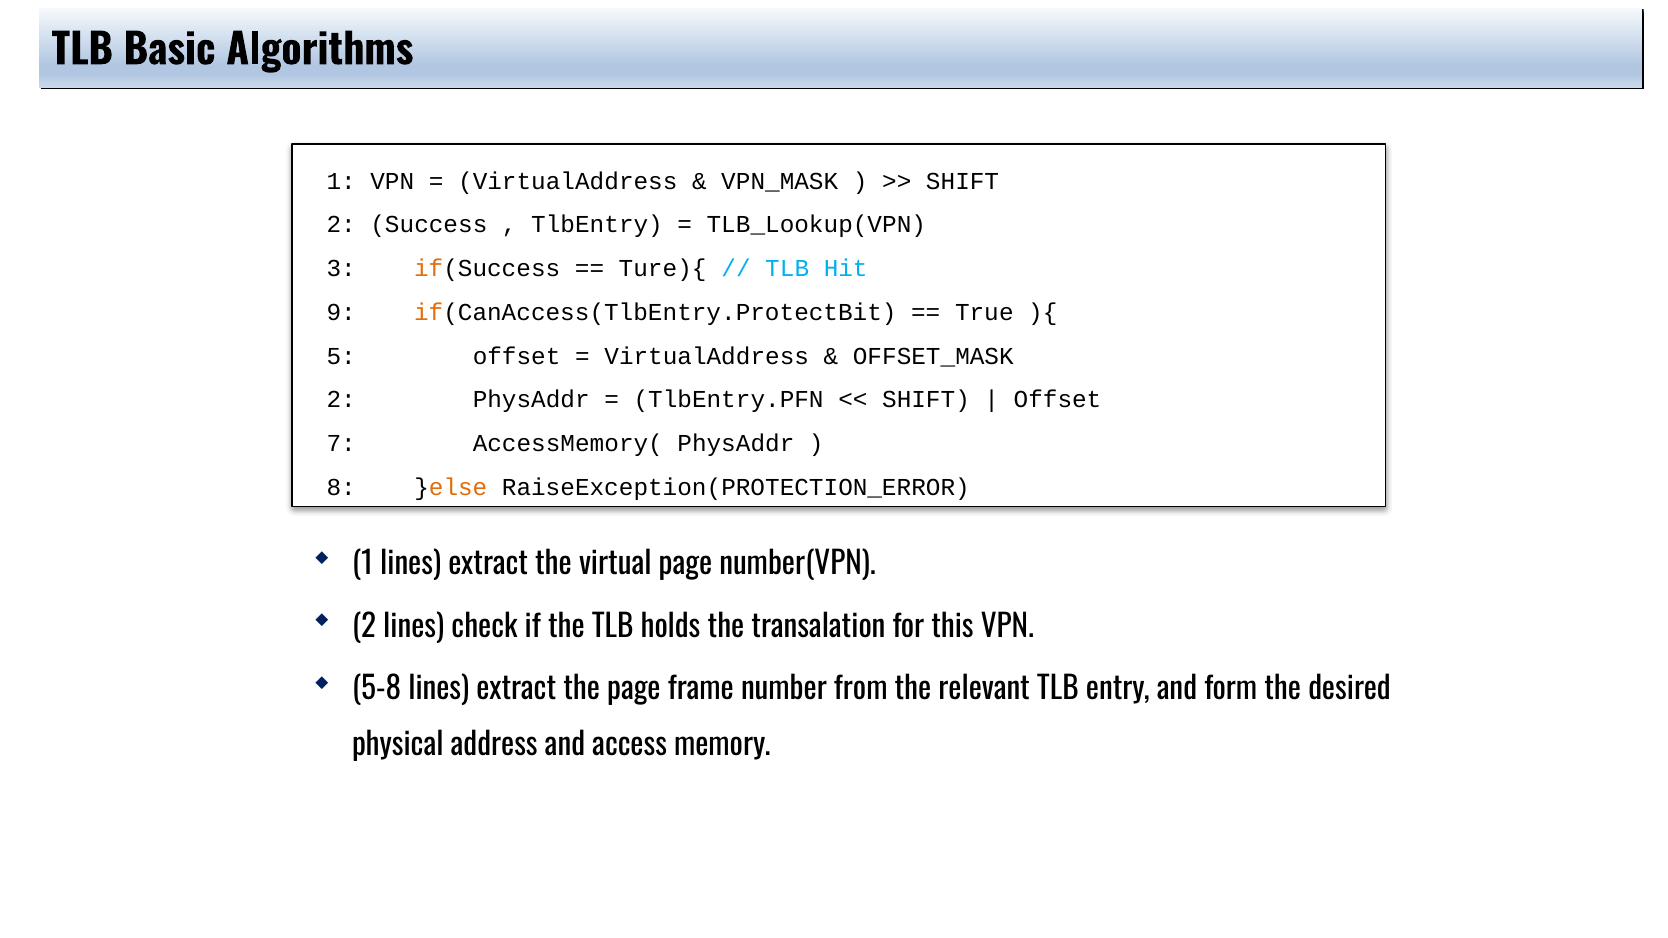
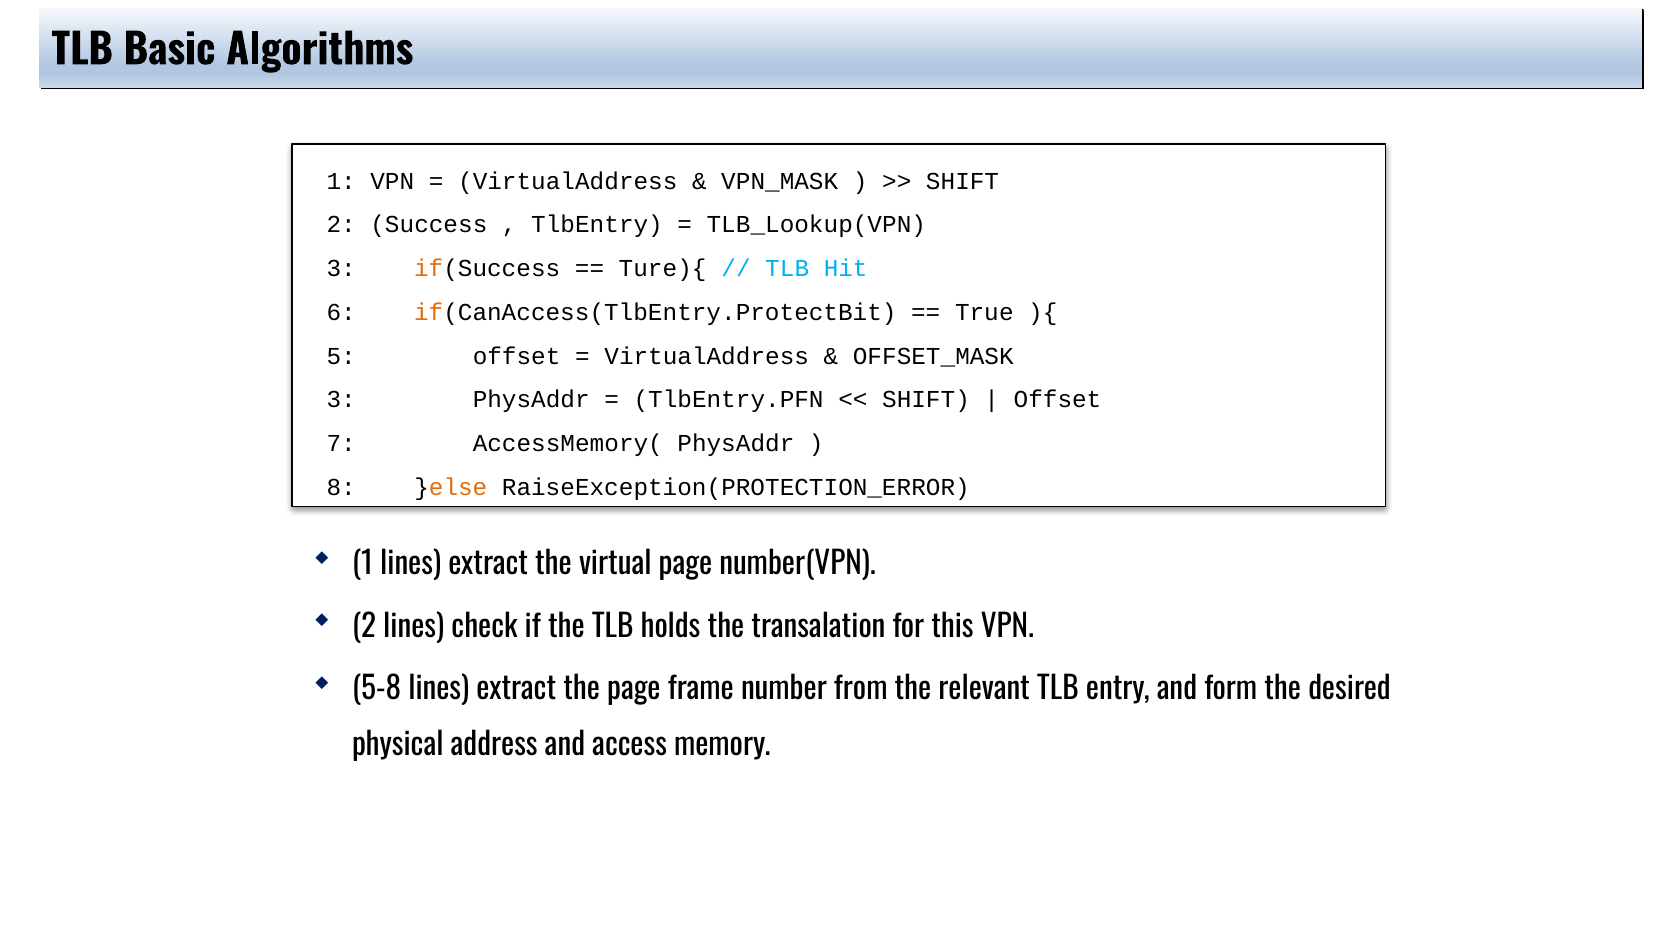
9: 9 -> 6 (341, 312)
2: 2 -> 3 (341, 400)
